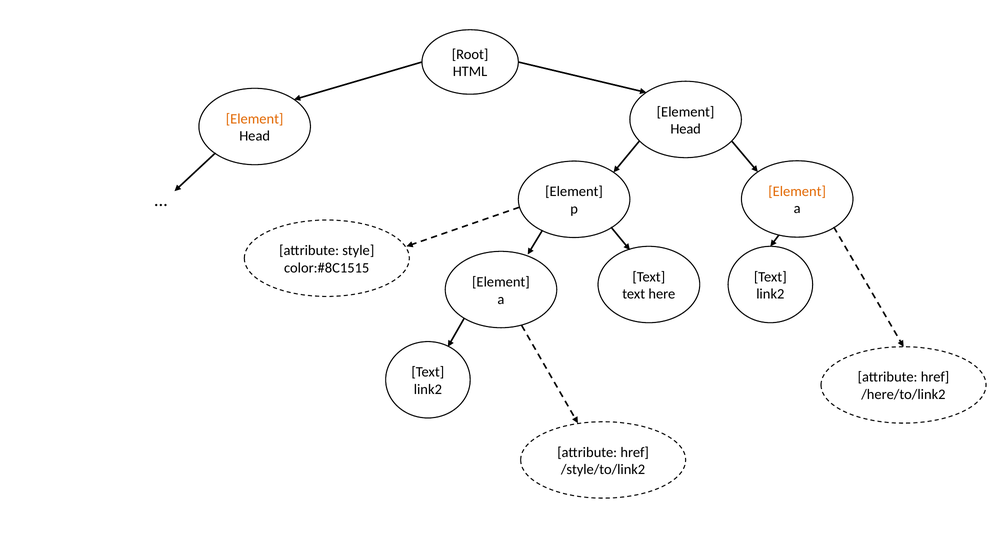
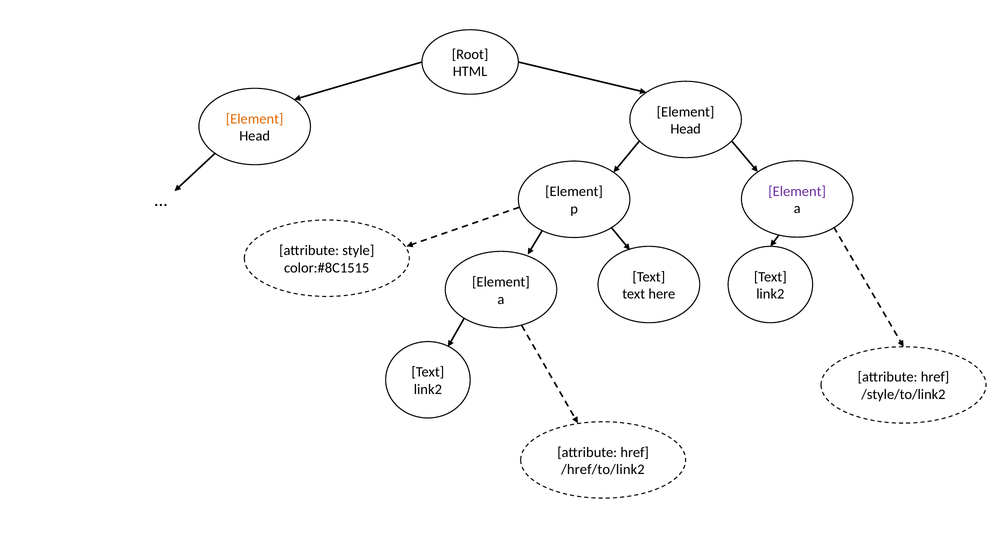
Element colour: orange -> purple (797, 191)
/here/to/link2: /here/to/link2 -> /style/to/link2 (903, 394)
/style/to/link2: /style/to/link2 -> /href/to/link2 (603, 469)
